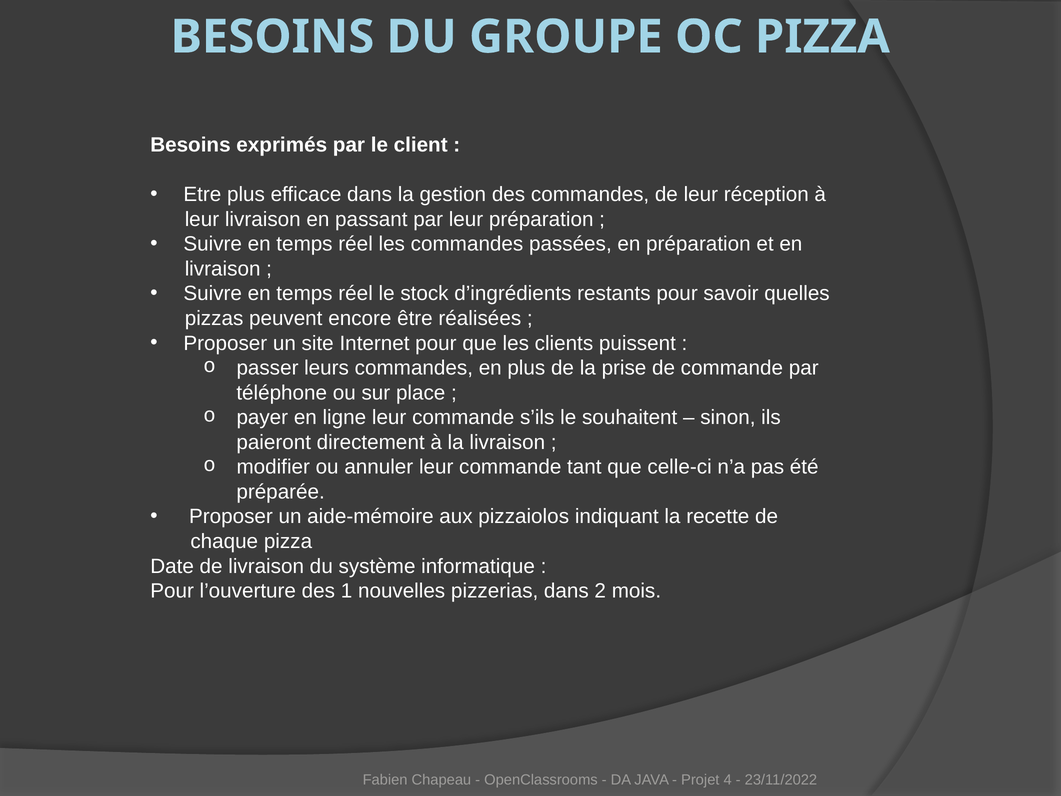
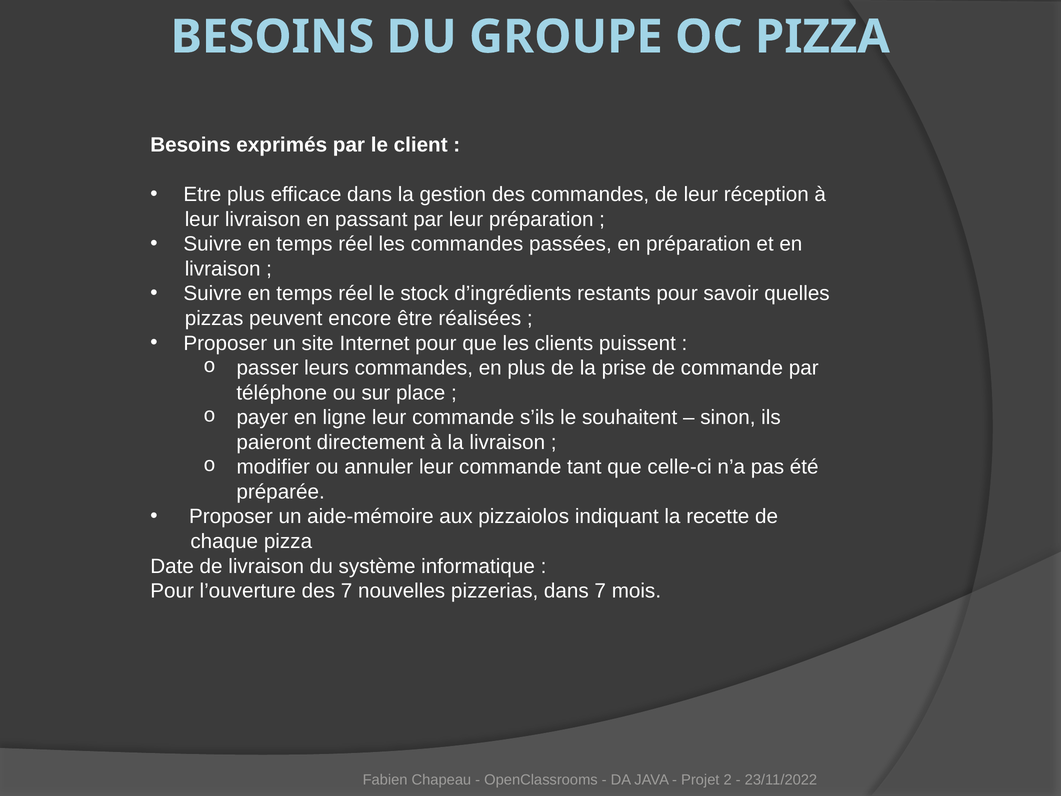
des 1: 1 -> 7 (347, 591)
dans 2: 2 -> 7 (600, 591)
4: 4 -> 2 (728, 780)
